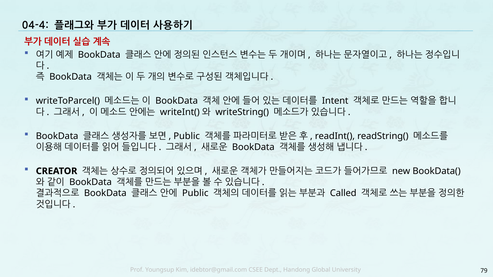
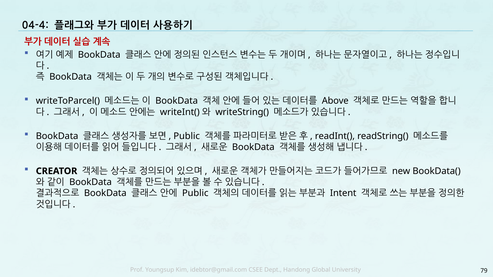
Intent: Intent -> Above (335, 101)
Called: Called -> Intent (343, 193)
